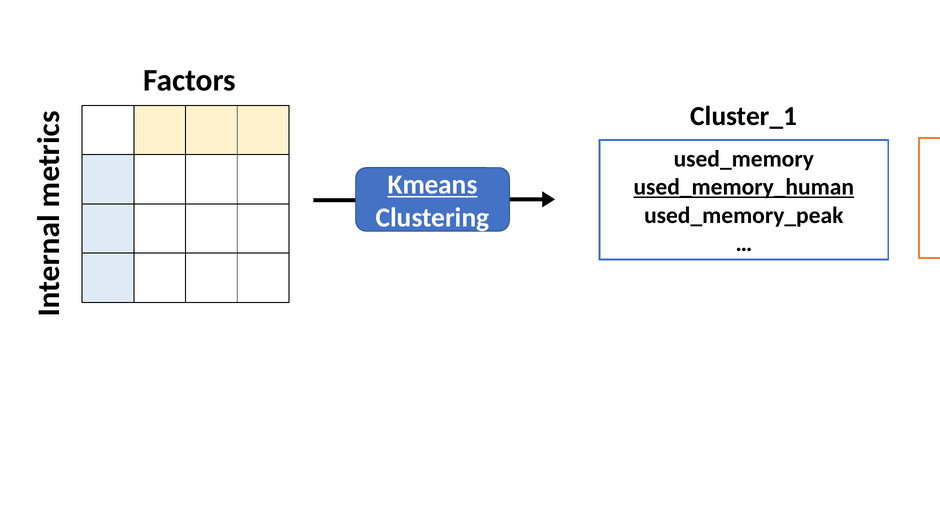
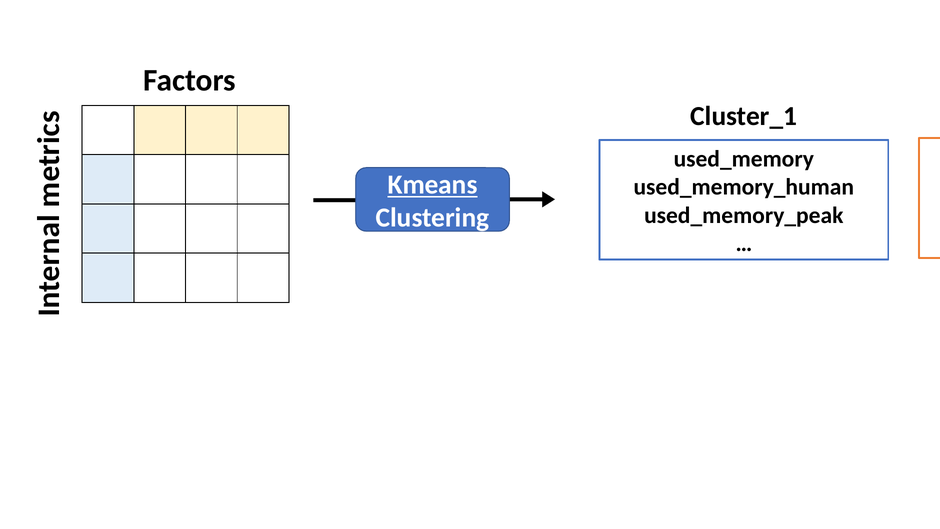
used_memory_human underline: present -> none (744, 187)
